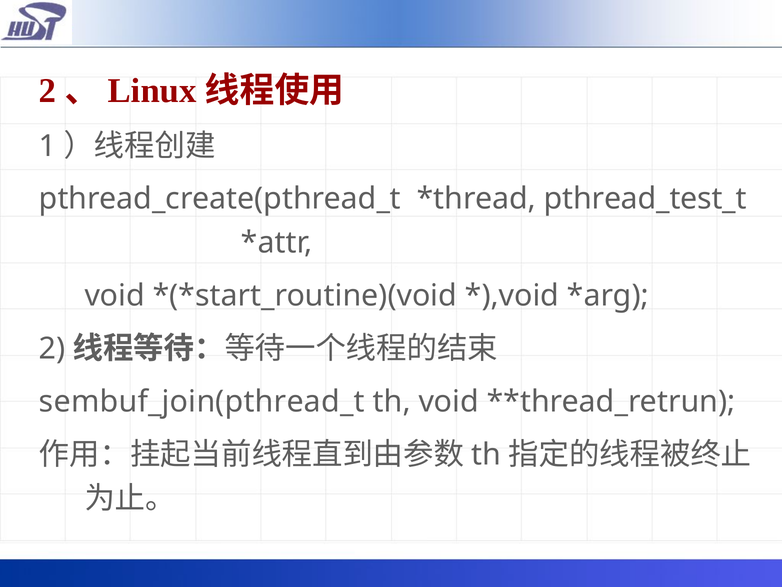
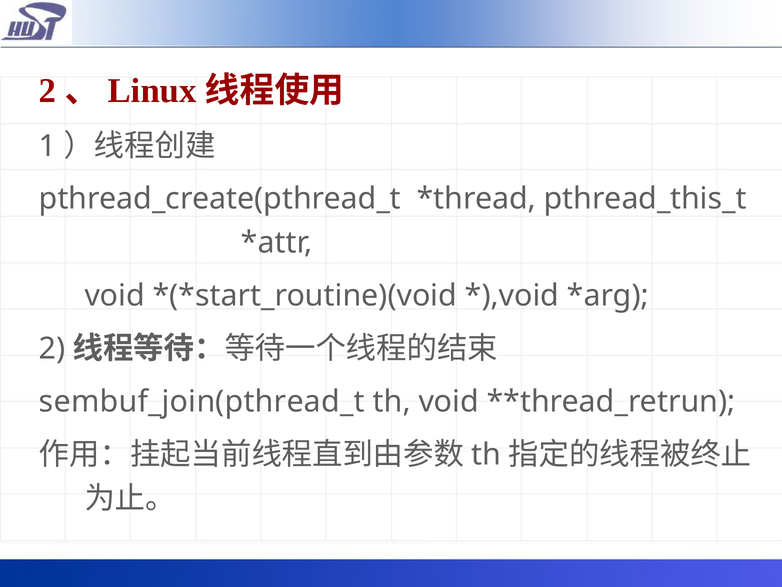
pthread_test_t: pthread_test_t -> pthread_this_t (645, 199)
